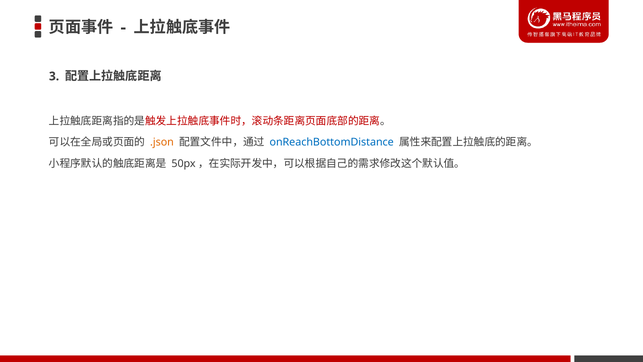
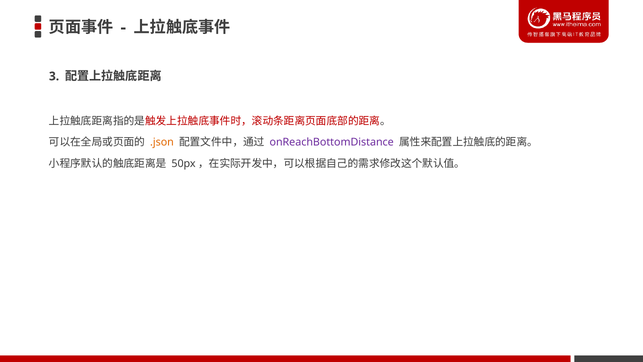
onReachBottomDistance colour: blue -> purple (332, 142)
